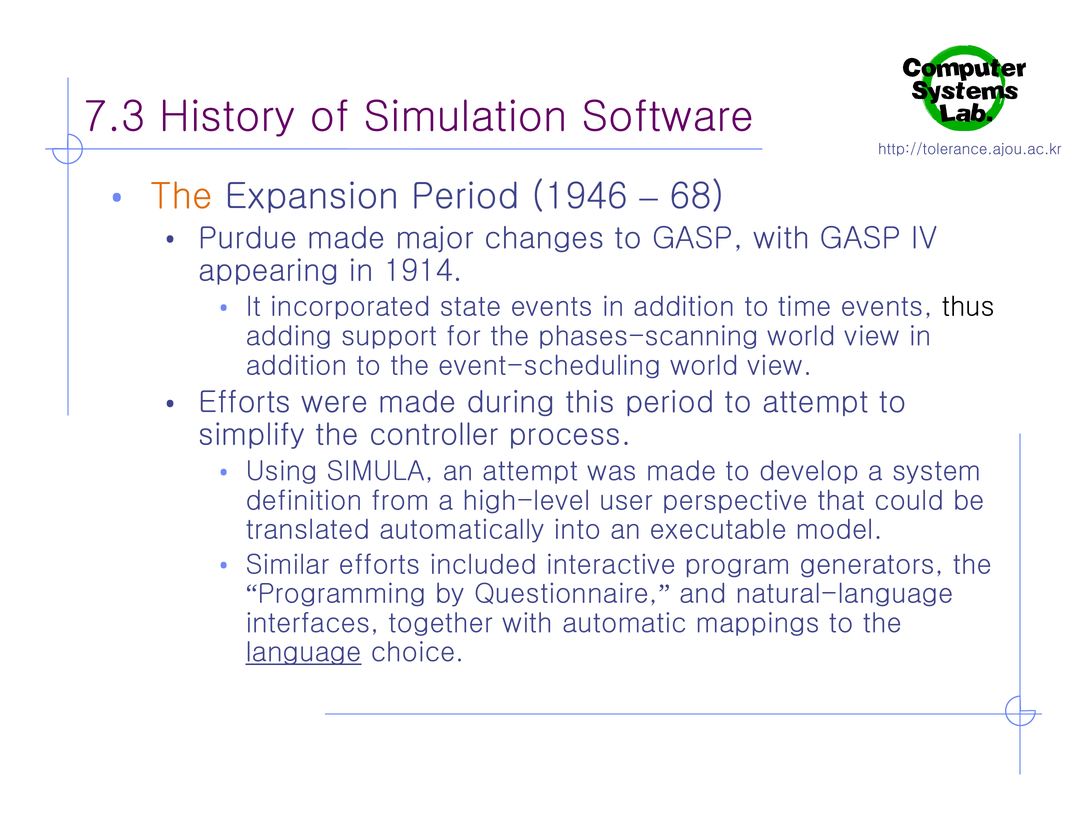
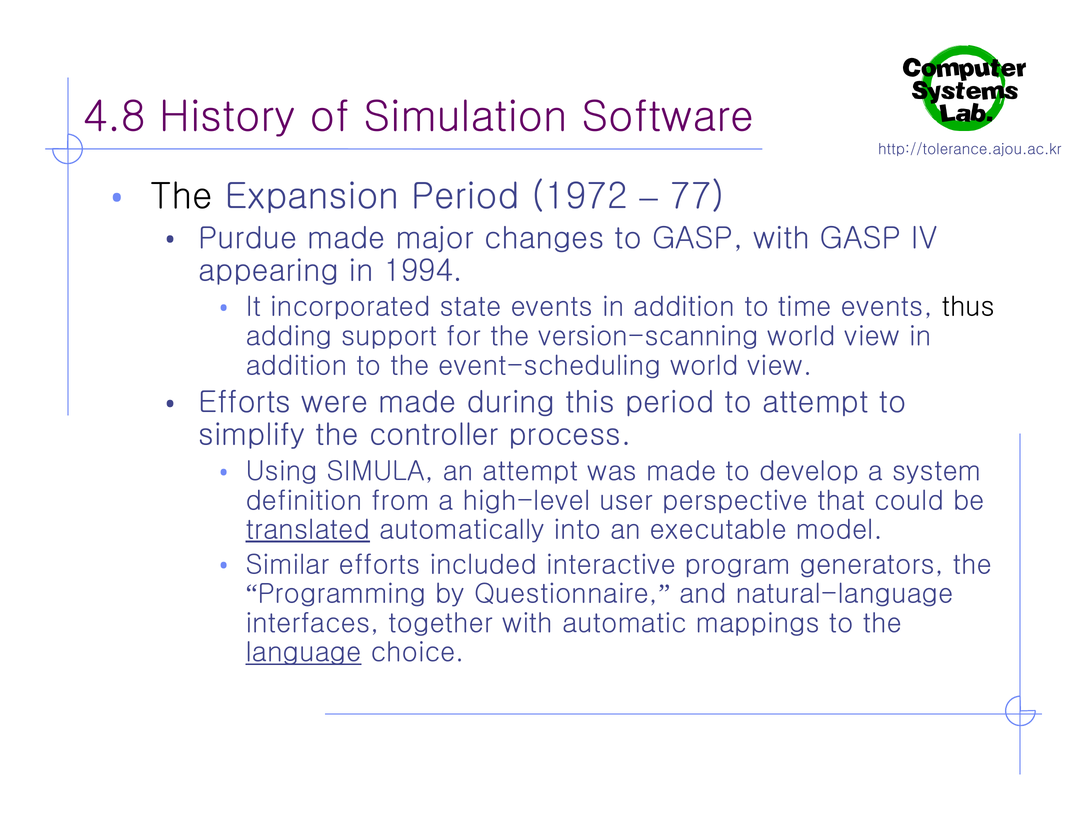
7.3: 7.3 -> 4.8 (114, 117)
The colour: orange -> black (182, 196)
1946: 1946 -> 1972 (580, 196)
68: 68 -> 77 (697, 196)
1914: 1914 -> 1994 (423, 271)
phases-scanning: phases-scanning -> version-scanning (648, 336)
translated underline: none -> present (308, 530)
